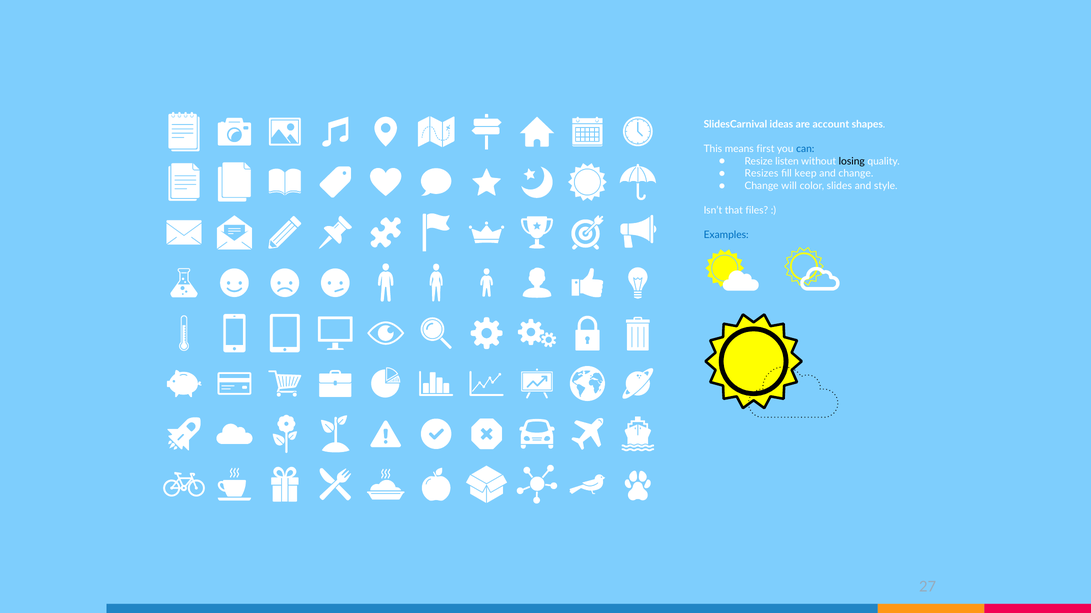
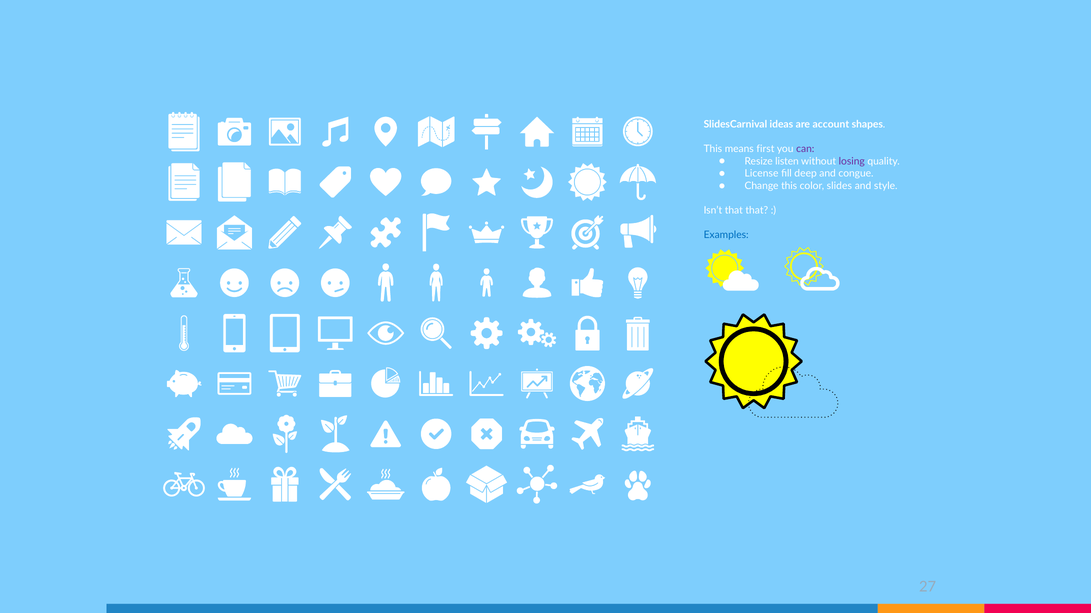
can colour: blue -> purple (805, 149)
losing colour: black -> purple (852, 161)
Resizes: Resizes -> License (762, 174)
keep: keep -> deep (806, 174)
and change: change -> congue (856, 174)
Change will: will -> this (789, 186)
that files: files -> that (757, 211)
